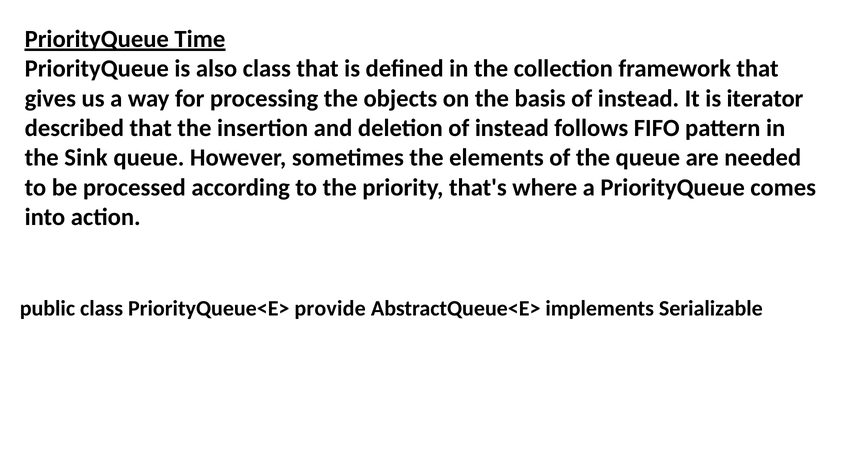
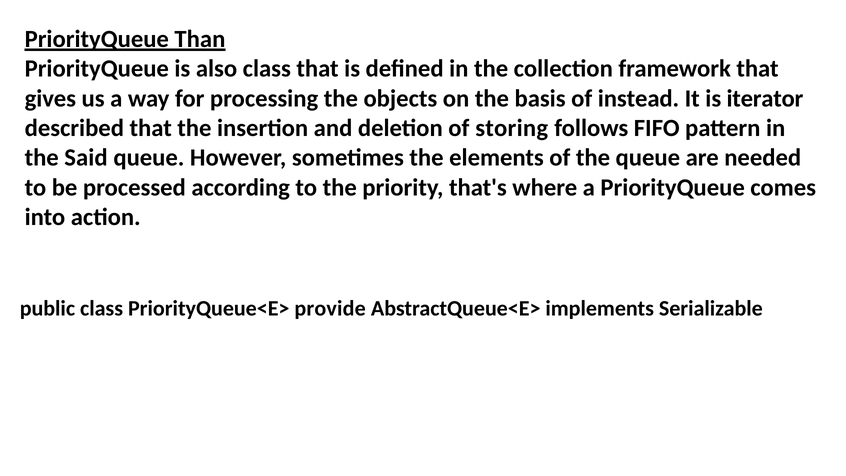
Time: Time -> Than (200, 39)
deletion of instead: instead -> storing (512, 128)
Sink: Sink -> Said (86, 158)
